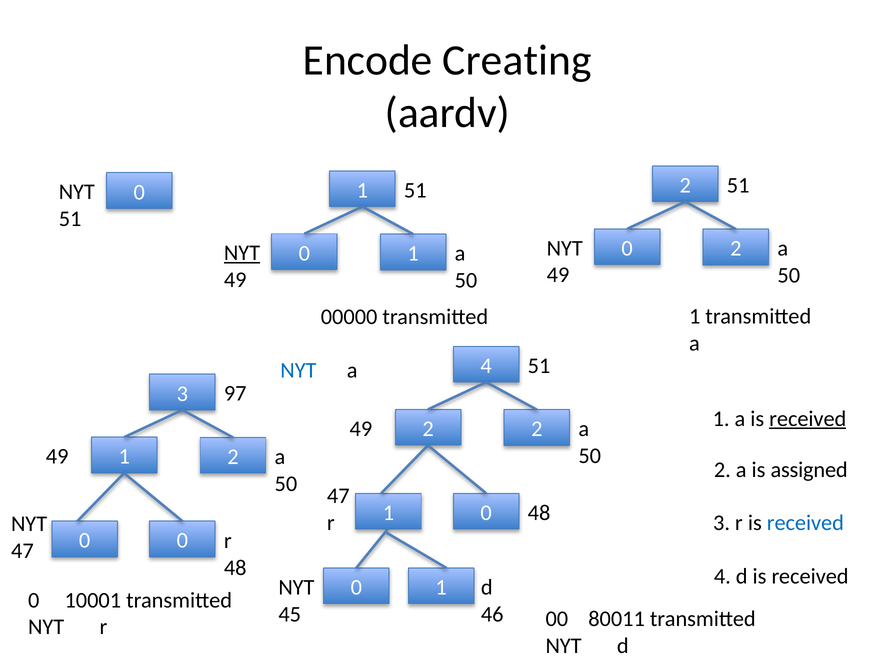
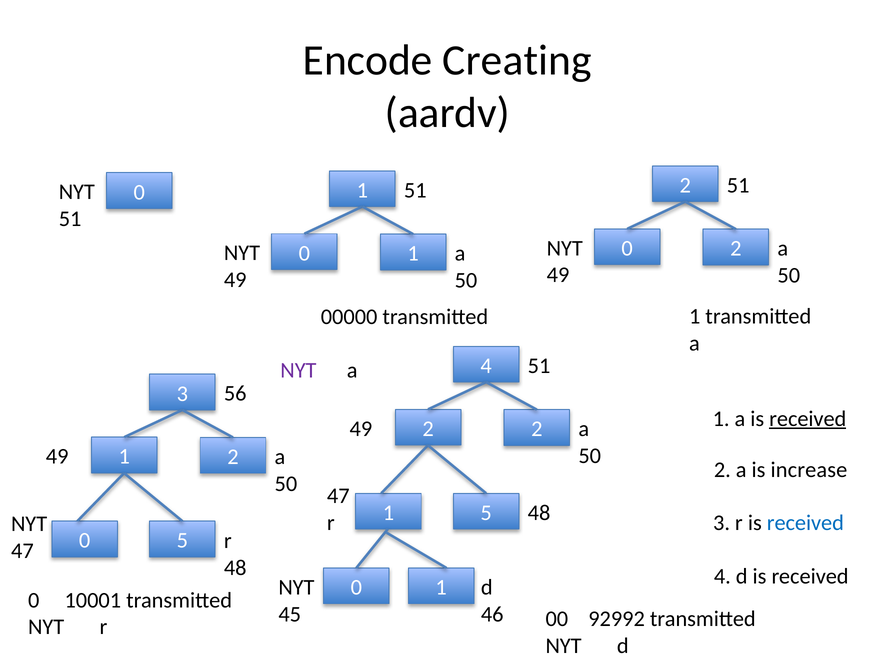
NYT underline: present -> none (242, 253)
NYT colour: blue -> purple (298, 370)
97: 97 -> 56 (235, 394)
assigned: assigned -> increase (809, 470)
1 0: 0 -> 5 (486, 513)
0 0: 0 -> 5 (182, 541)
80011: 80011 -> 92992 (617, 619)
